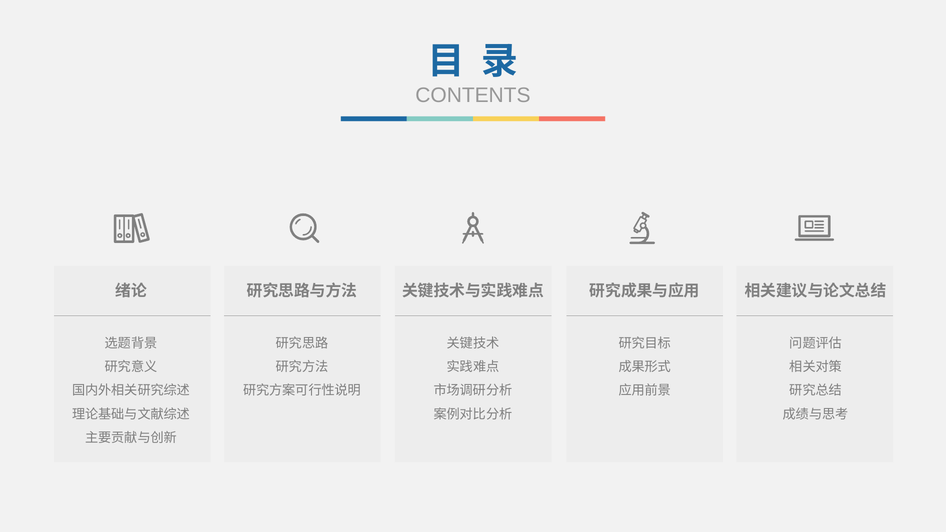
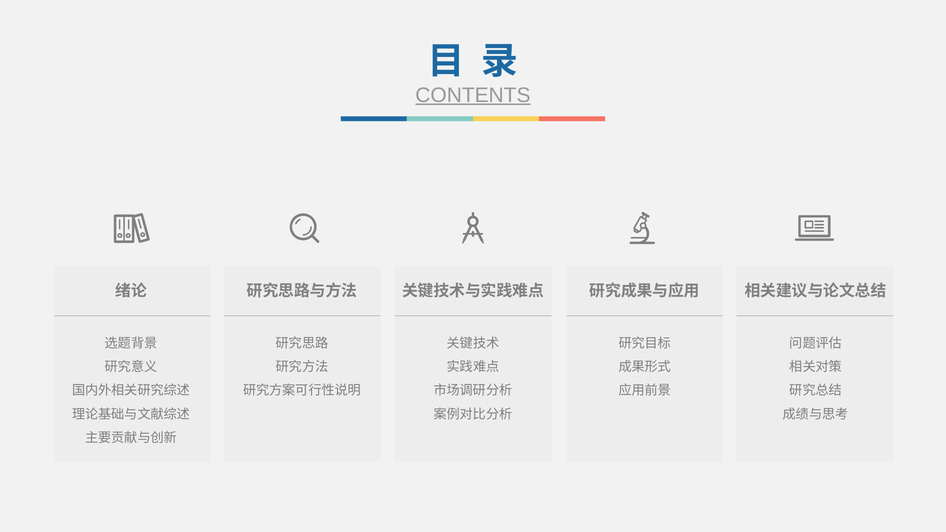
CONTENTS underline: none -> present (473, 95)
